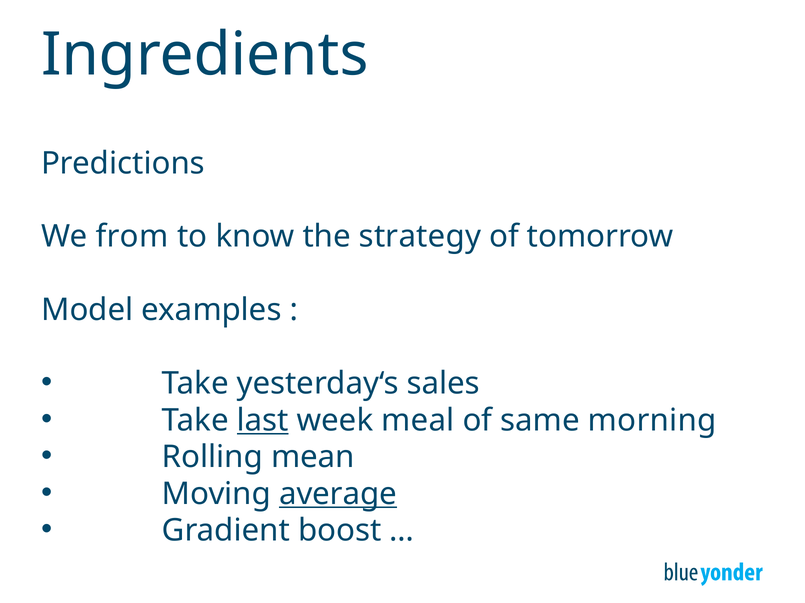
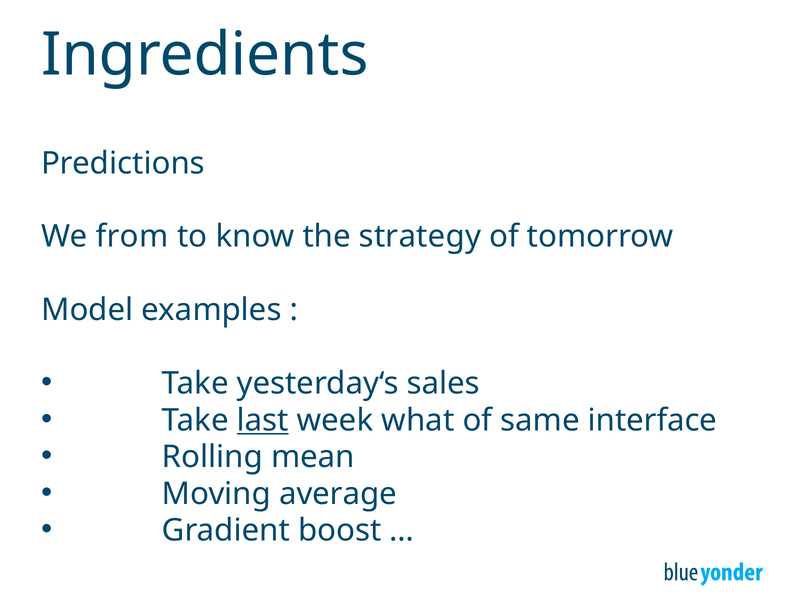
meal: meal -> what (418, 421)
morning: morning -> interface (652, 421)
average underline: present -> none (338, 494)
